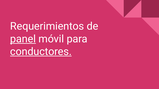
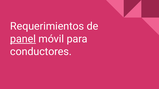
conductores underline: present -> none (41, 52)
